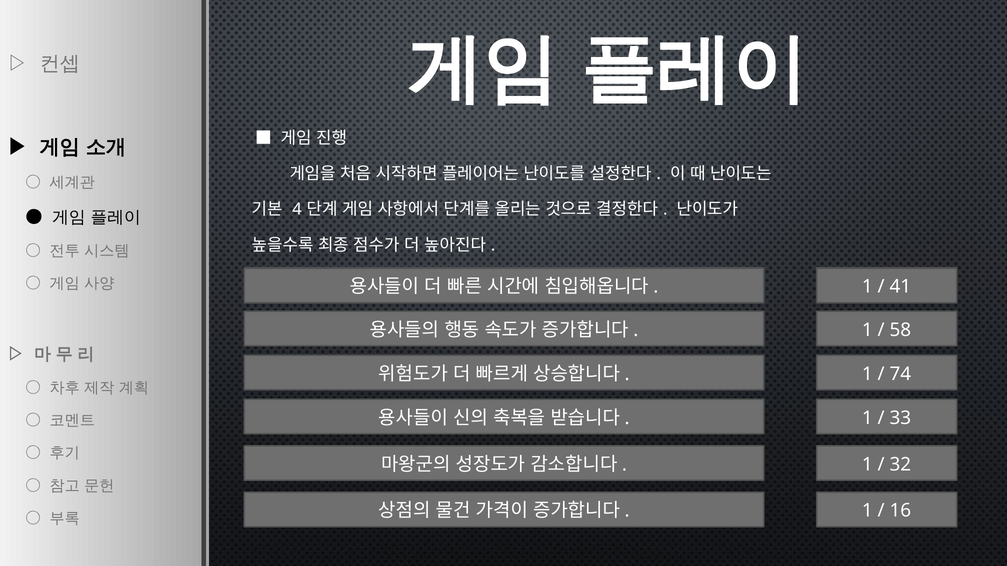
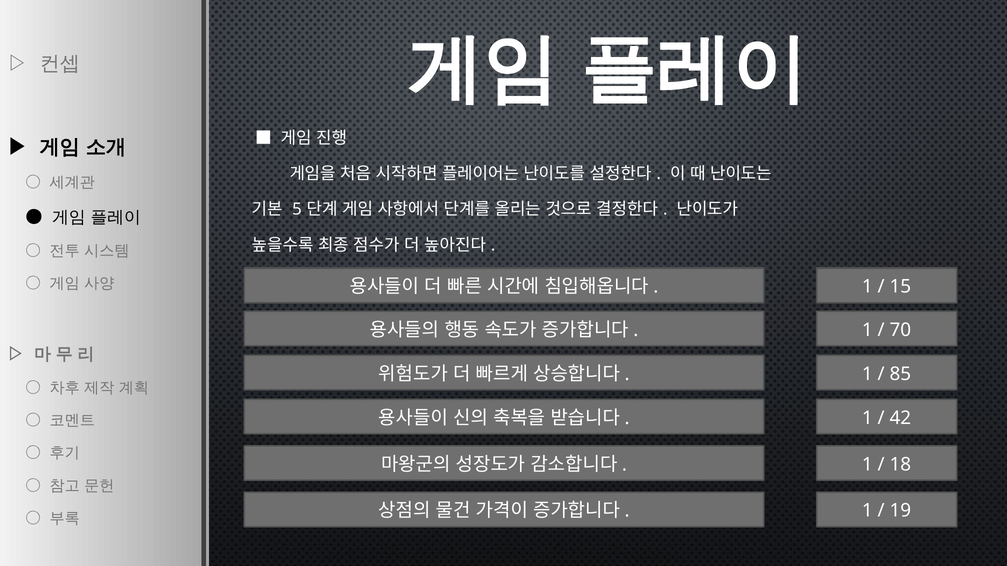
4: 4 -> 5 (297, 210)
41: 41 -> 15 (900, 287)
58: 58 -> 70 (900, 330)
74: 74 -> 85 (900, 374)
33: 33 -> 42 (900, 418)
32: 32 -> 18 (900, 465)
16: 16 -> 19 (900, 511)
